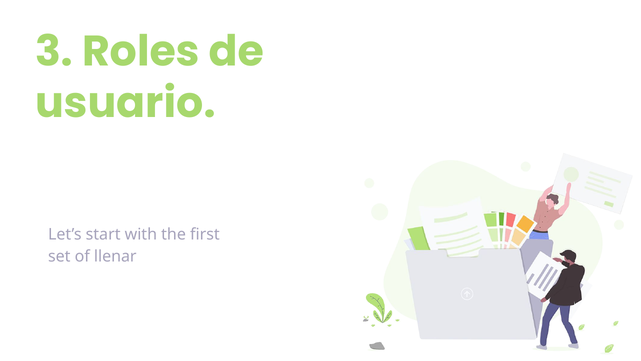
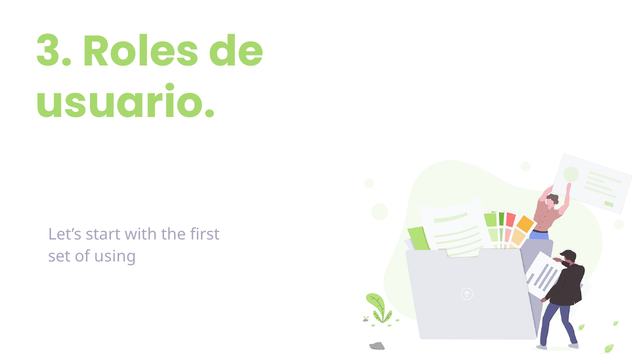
llenar: llenar -> using (115, 256)
